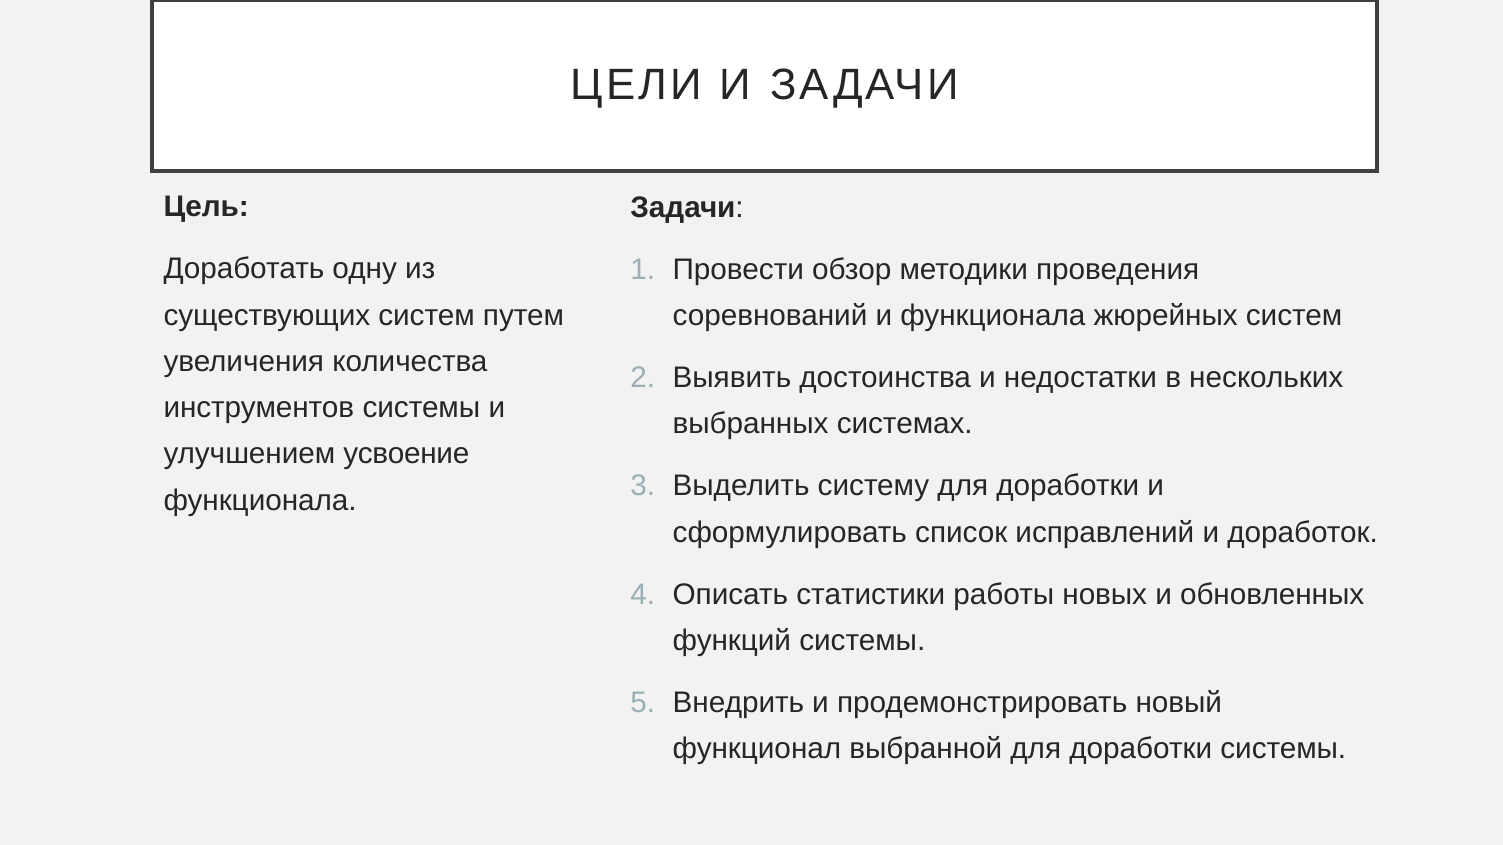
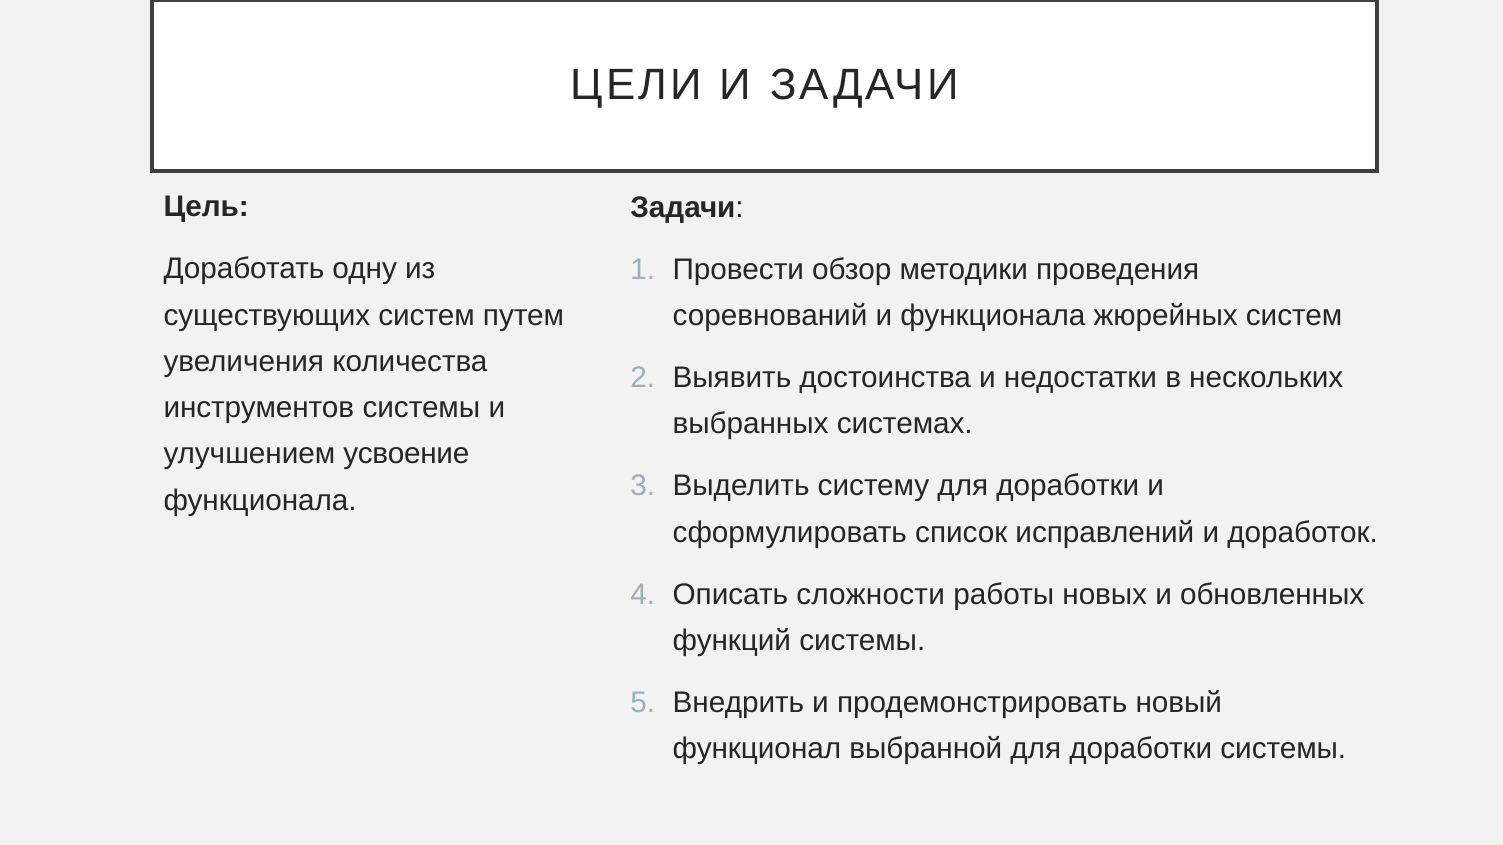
статистики: статистики -> сложности (871, 595)
